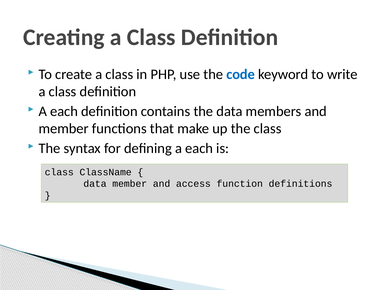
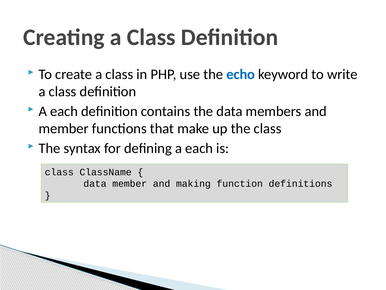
code: code -> echo (241, 74)
access: access -> making (193, 183)
